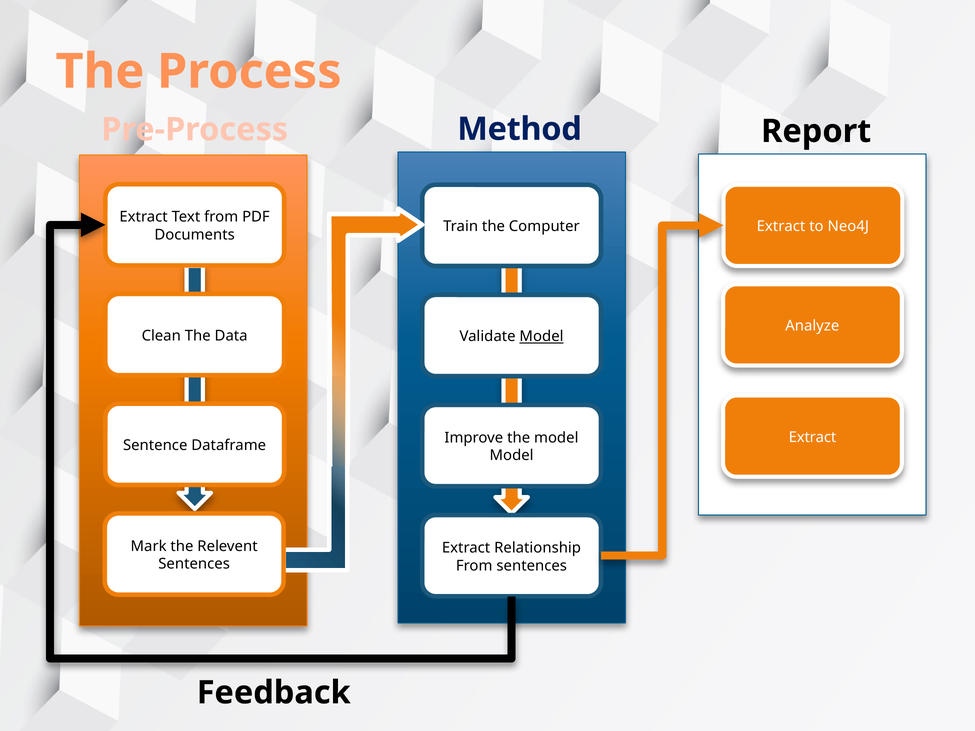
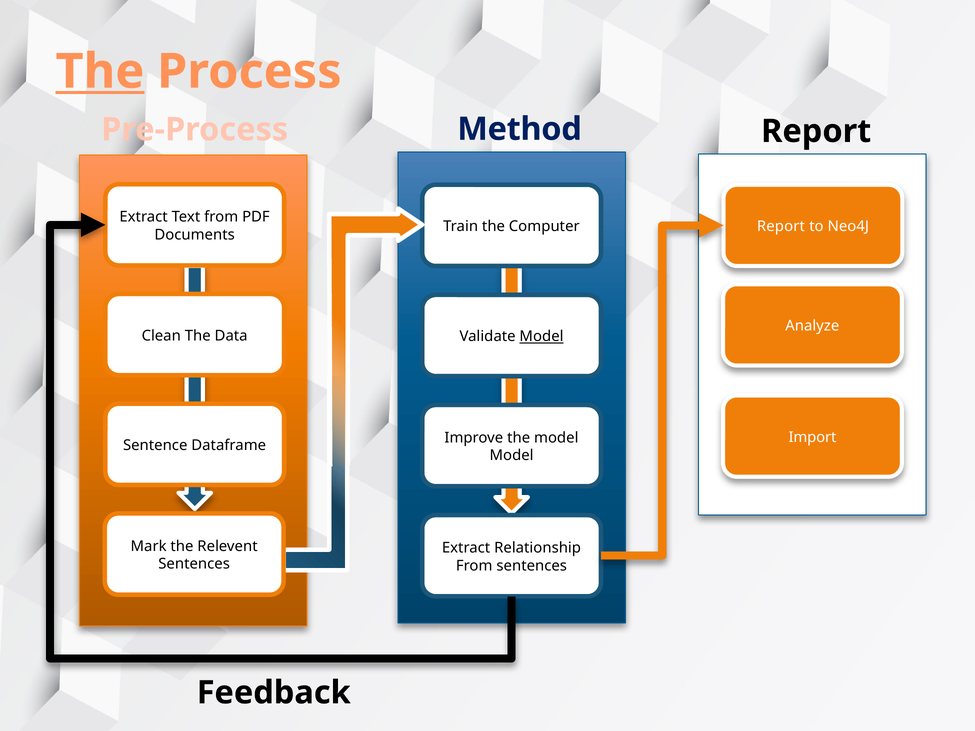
The underline: none -> present (100, 72)
Extract: Extract -> Report (781, 226)
Extract: Extract -> Import (812, 437)
